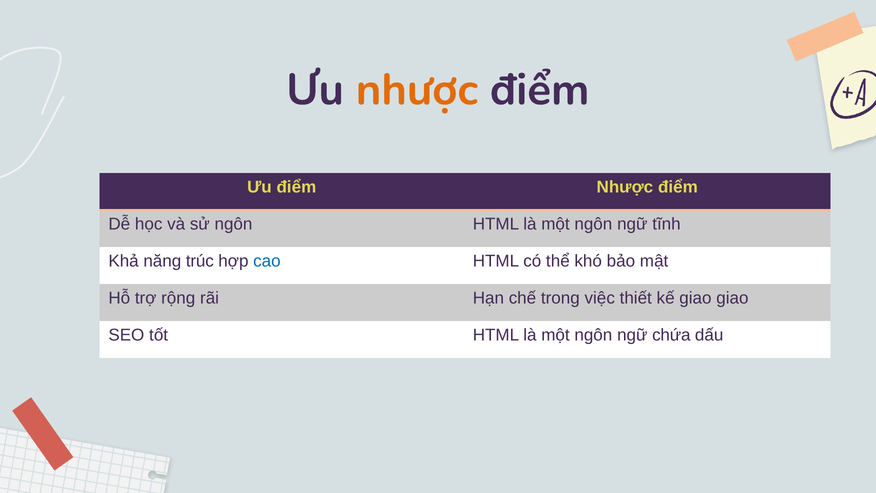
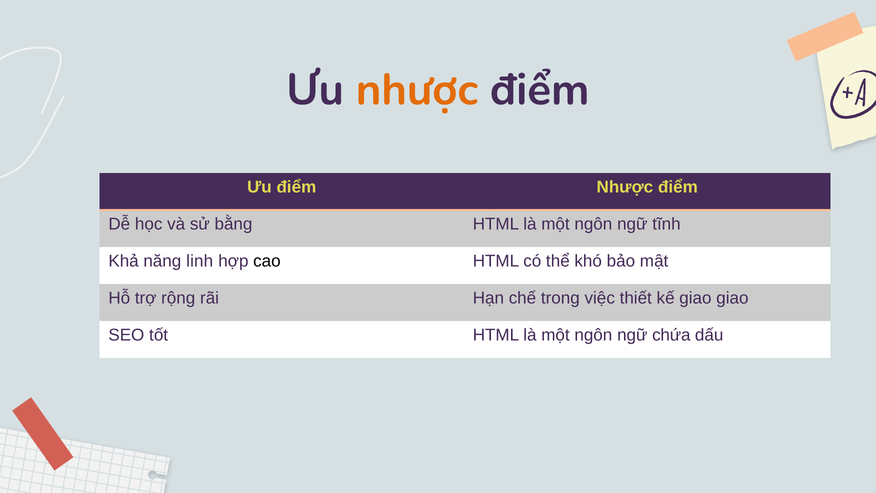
sử ngôn: ngôn -> bằng (233, 224)
trúc: trúc -> linh (200, 261)
cao colour: blue -> black (267, 261)
